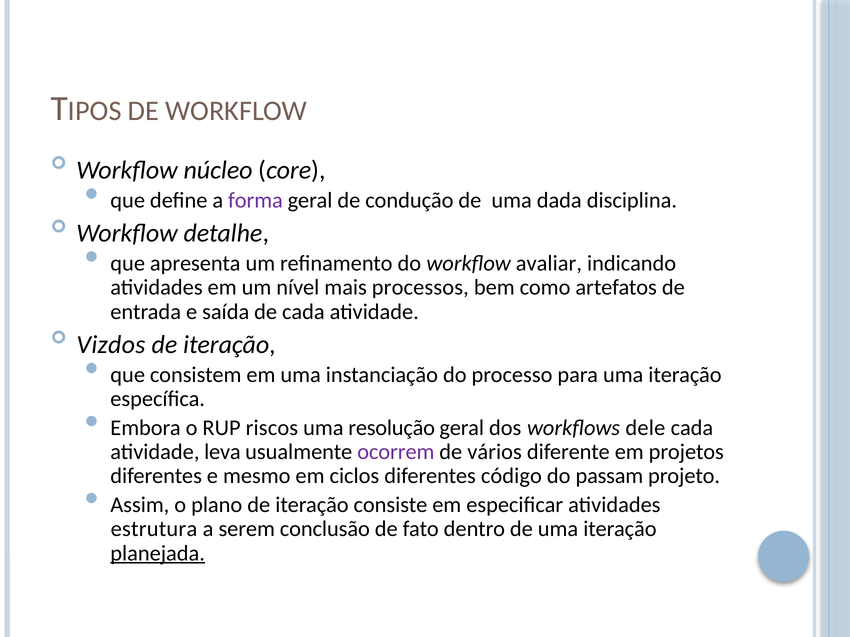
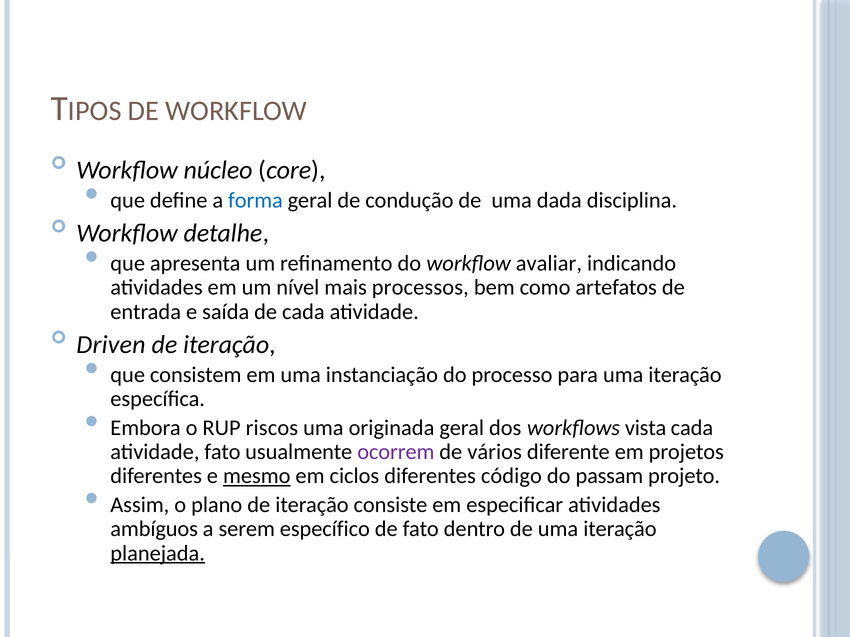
forma colour: purple -> blue (255, 200)
Vizdos: Vizdos -> Driven (111, 345)
resolução: resolução -> originada (392, 428)
dele: dele -> vista (646, 428)
atividade leva: leva -> fato (222, 452)
mesmo underline: none -> present (257, 476)
estrutura: estrutura -> ambíguos (154, 529)
conclusão: conclusão -> específico (325, 529)
